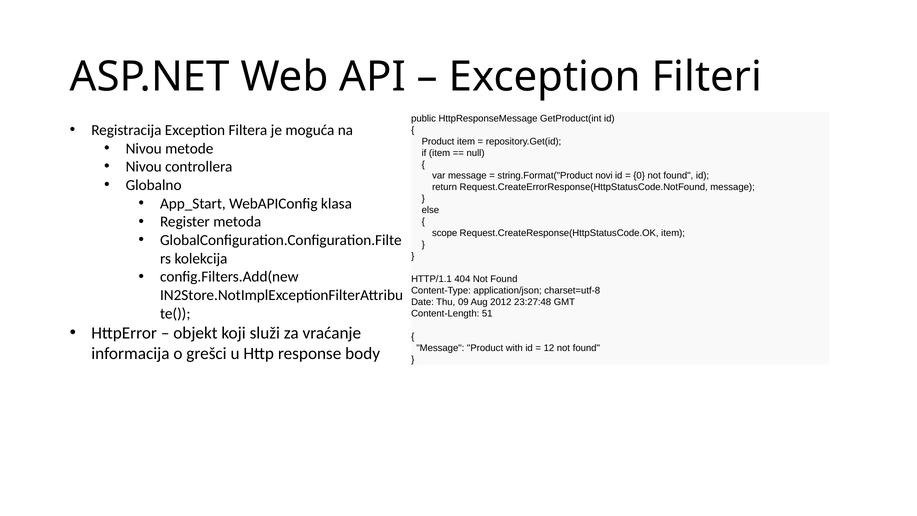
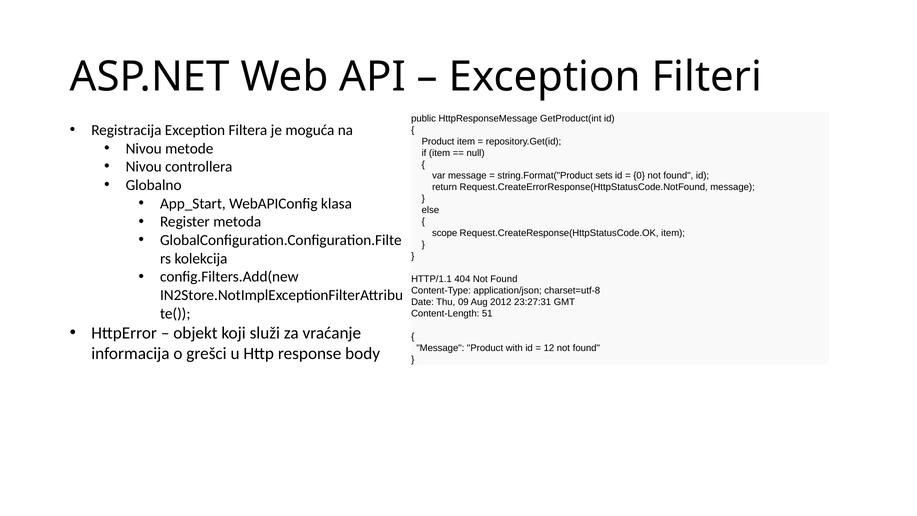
novi: novi -> sets (604, 176)
23:27:48: 23:27:48 -> 23:27:31 (533, 302)
